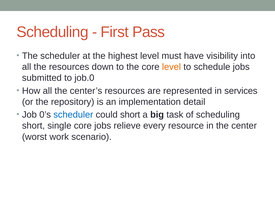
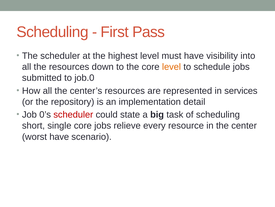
scheduler colour: blue -> red (73, 114)
could short: short -> state (130, 114)
worst work: work -> have (59, 136)
